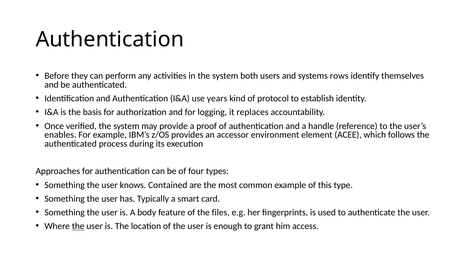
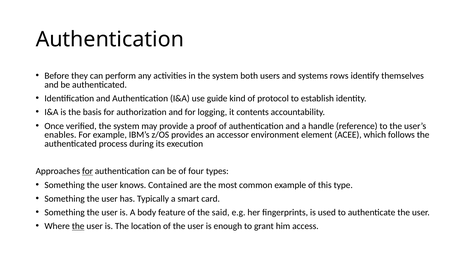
years: years -> guide (217, 99)
replaces: replaces -> contents (253, 112)
for underline: none -> present (87, 171)
files: files -> said (221, 213)
